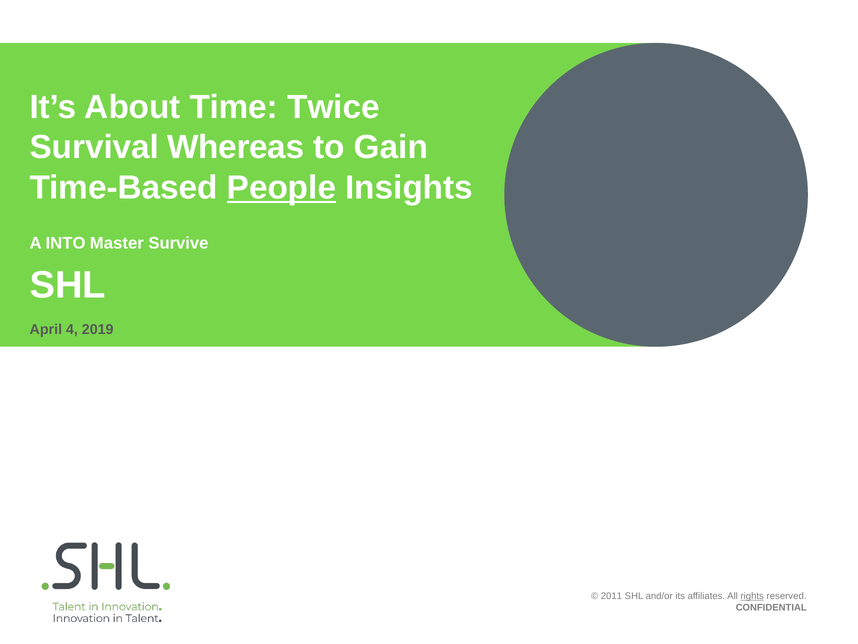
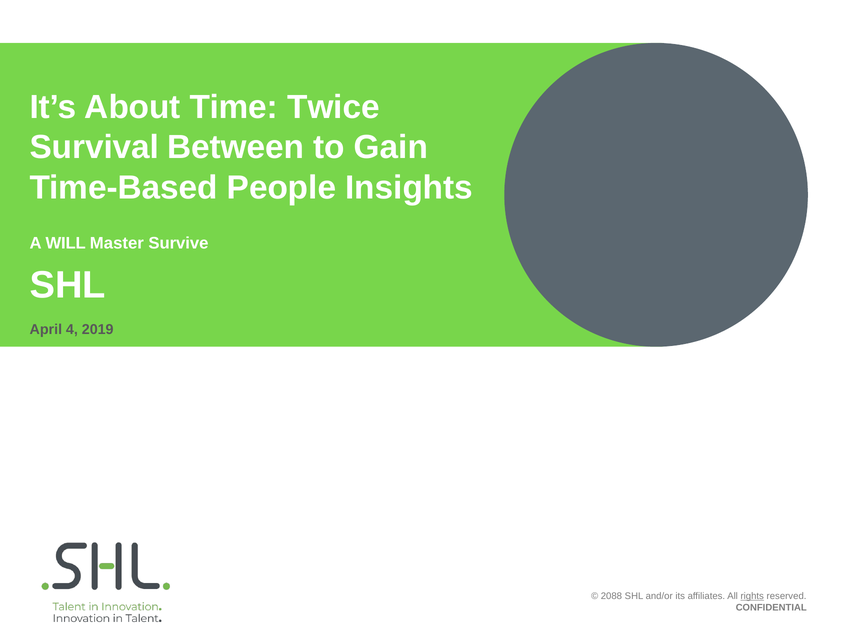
Whereas: Whereas -> Between (236, 147)
People underline: present -> none (282, 187)
INTO: INTO -> WILL (66, 243)
2011: 2011 -> 2088 (611, 596)
